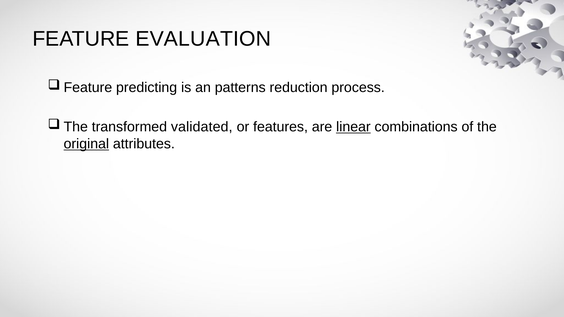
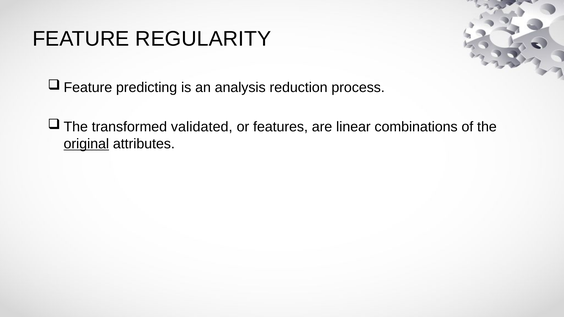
EVALUATION: EVALUATION -> REGULARITY (203, 39)
patterns: patterns -> analysis (240, 88)
linear underline: present -> none (353, 127)
